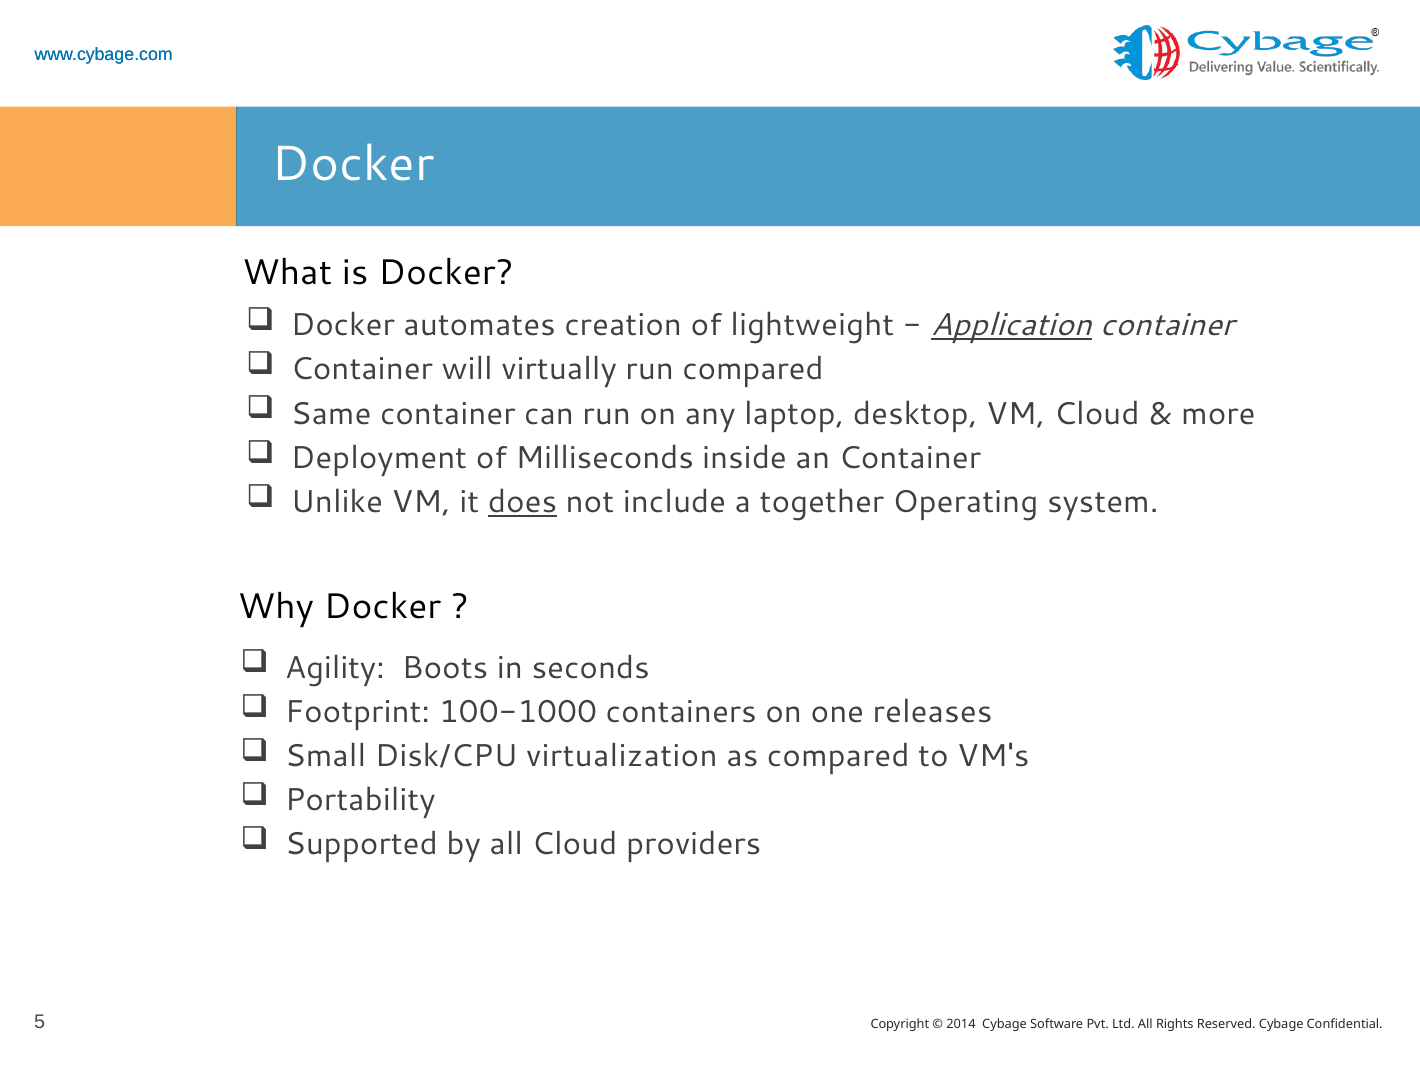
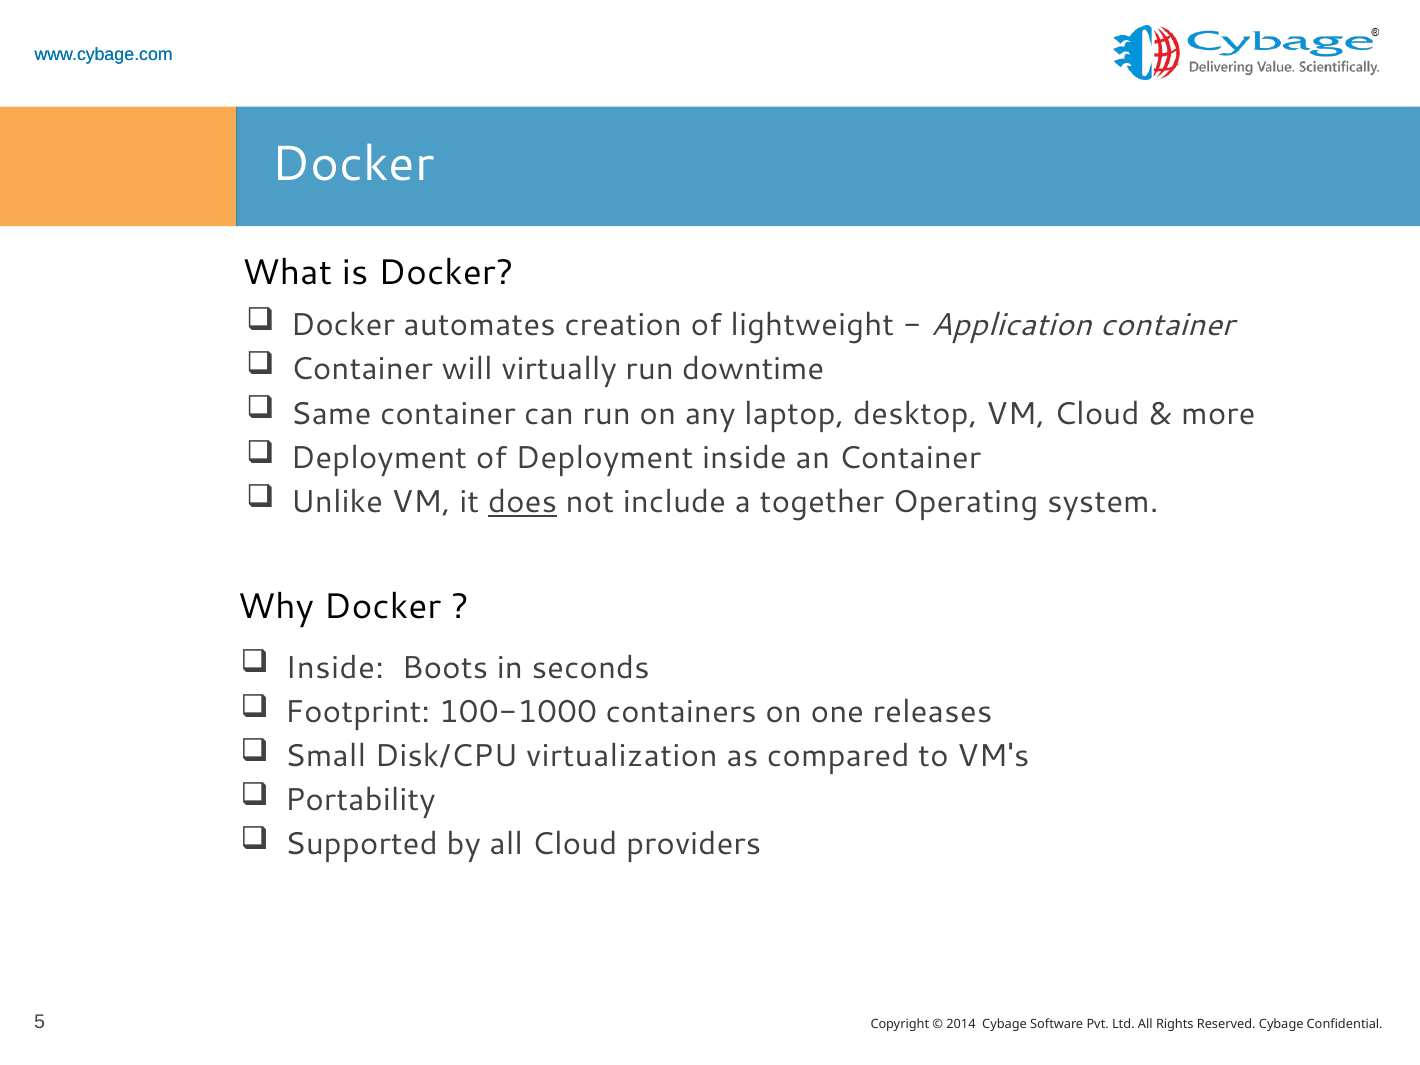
Application underline: present -> none (1011, 325)
run compared: compared -> downtime (753, 370)
of Milliseconds: Milliseconds -> Deployment (605, 458)
Agility: Agility -> Inside (335, 668)
